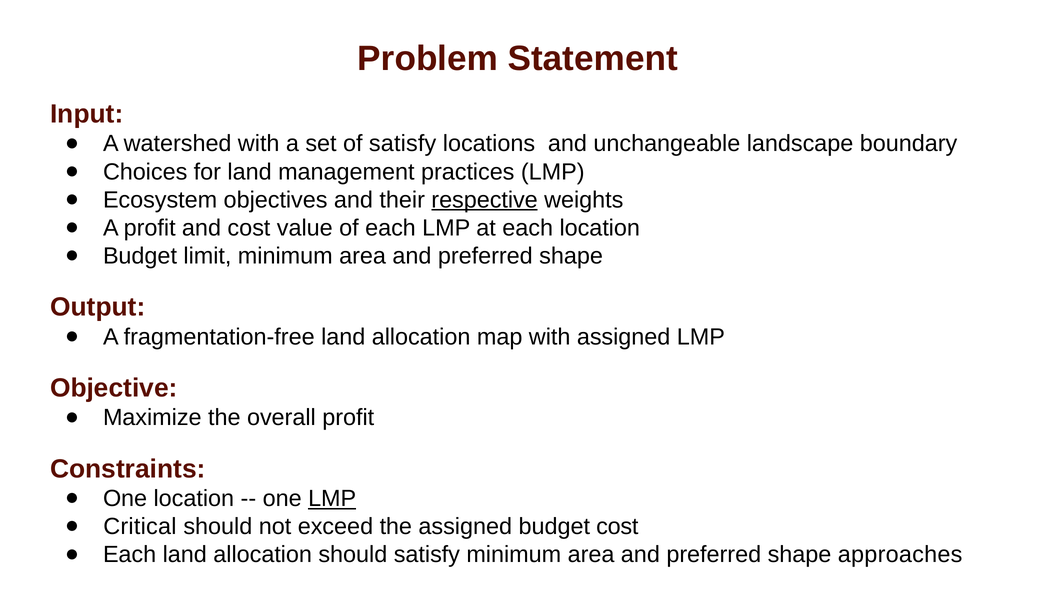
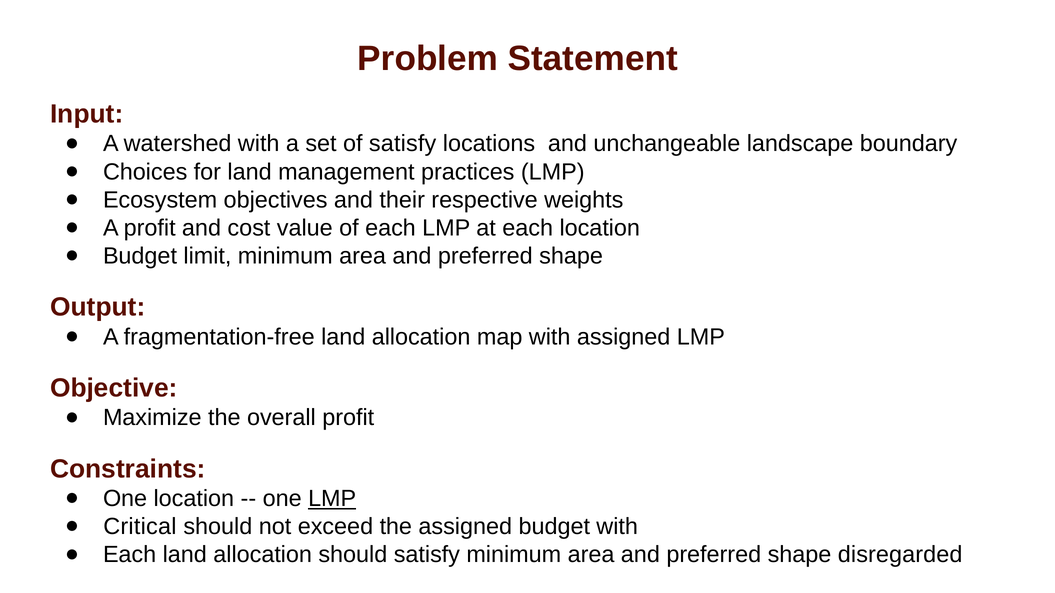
respective underline: present -> none (485, 200)
budget cost: cost -> with (617, 527)
approaches: approaches -> disregarded (900, 555)
